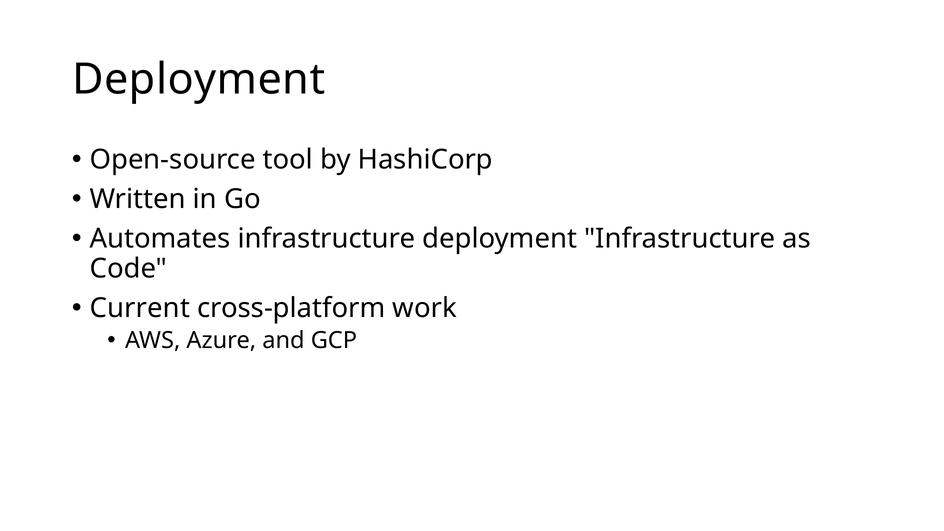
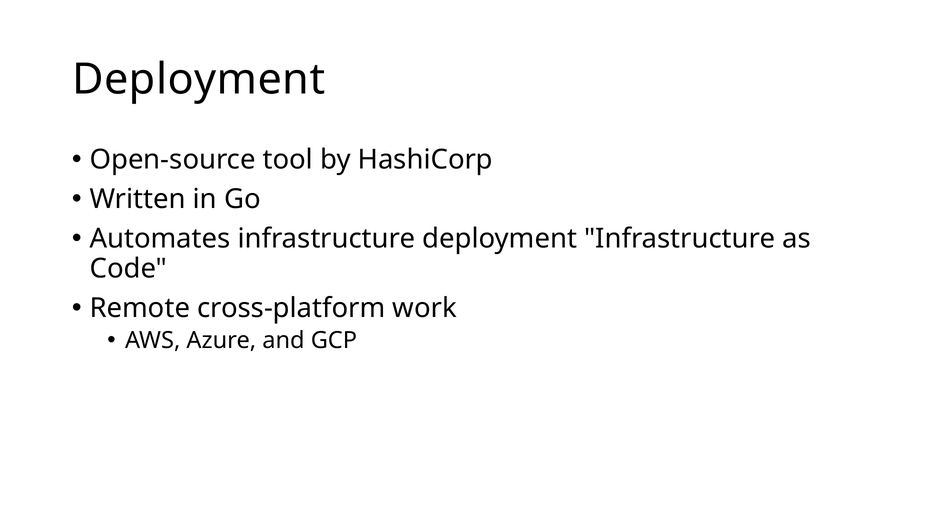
Current: Current -> Remote (140, 308)
